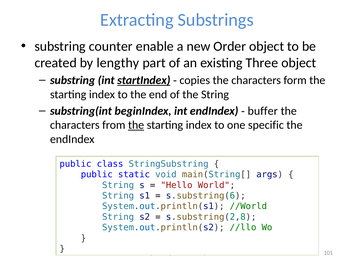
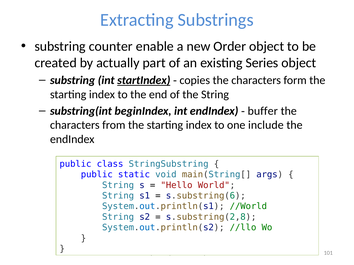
lengthy: lengthy -> actually (118, 63)
Three: Three -> Series (262, 63)
the underline: present -> none (136, 125)
specific: specific -> include (266, 125)
